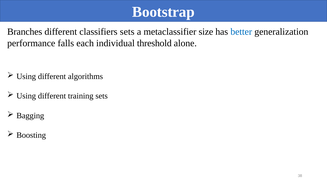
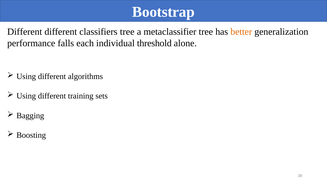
Branches: Branches -> Different (25, 32)
classifiers sets: sets -> tree (127, 32)
metaclassifier size: size -> tree (206, 32)
better colour: blue -> orange (241, 32)
